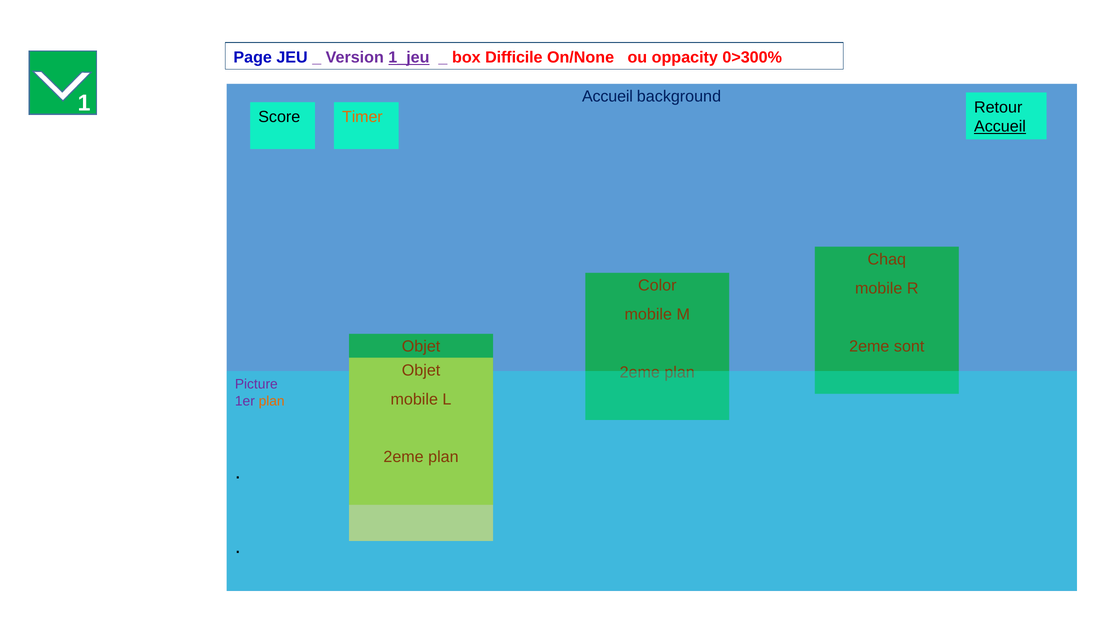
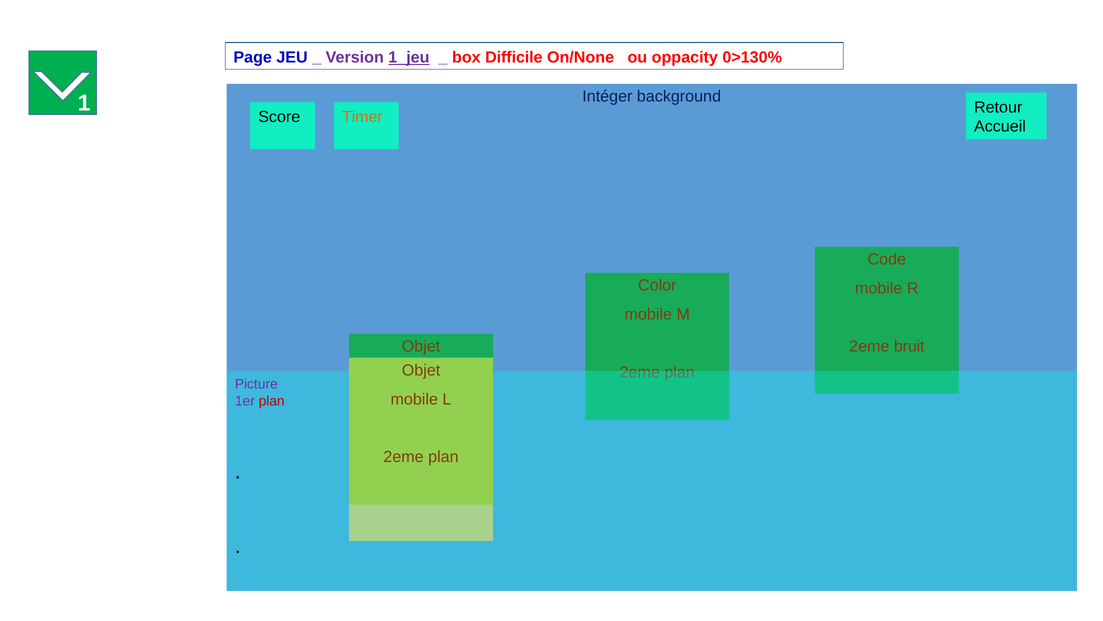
0>300%: 0>300% -> 0>130% (752, 57)
Accueil: Accueil -> Intéger (607, 96)
Accueil underline: present -> none (1000, 127)
Chaq: Chaq -> Code (887, 259)
sont: sont -> bruit (909, 346)
plan colour: orange -> red (272, 401)
